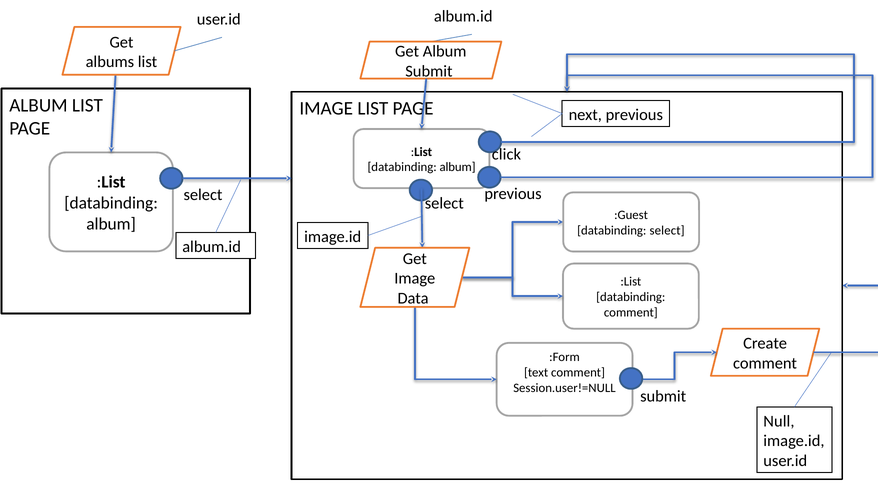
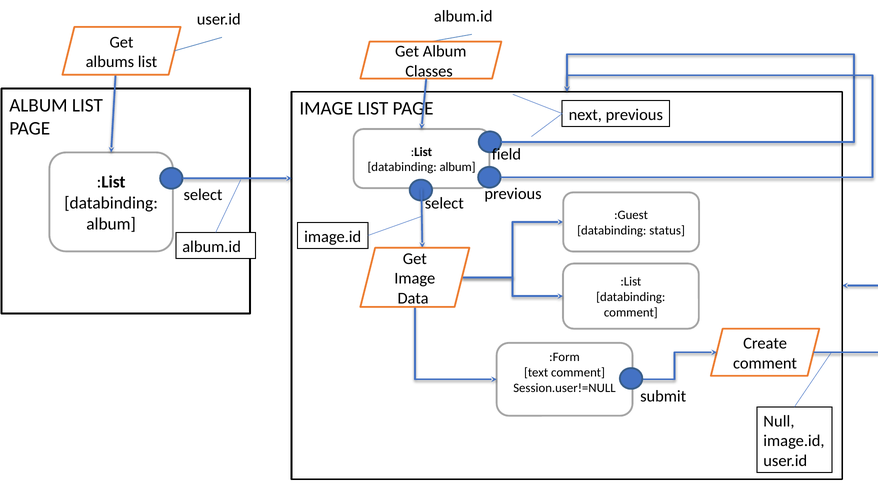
Submit: Submit -> Classes (429, 71)
click: click -> field (506, 154)
databinding select: select -> status (667, 230)
